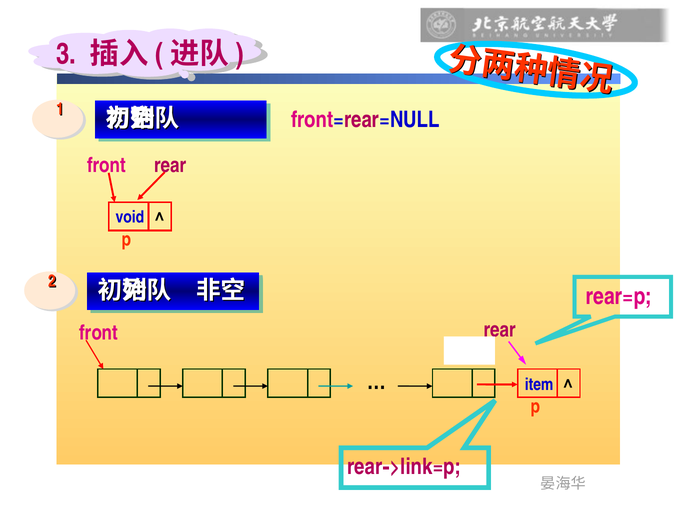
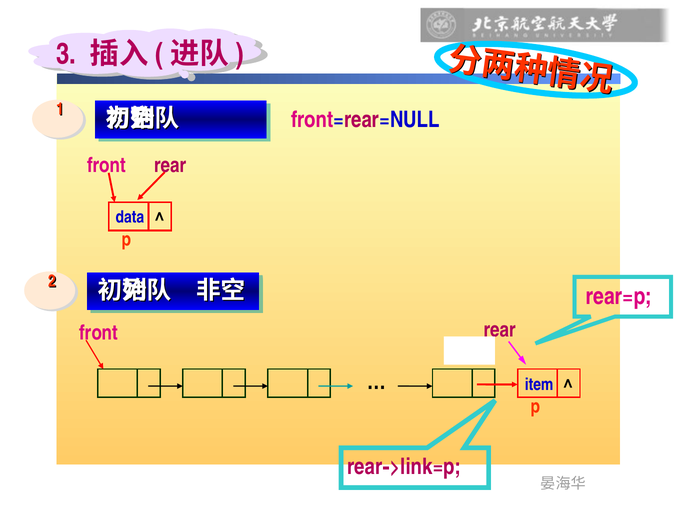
void: void -> data (130, 217)
